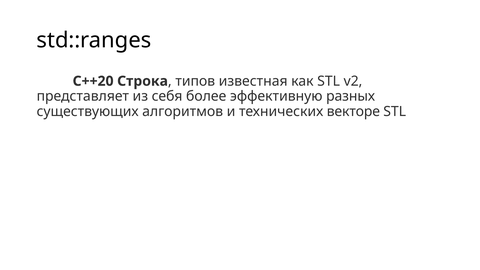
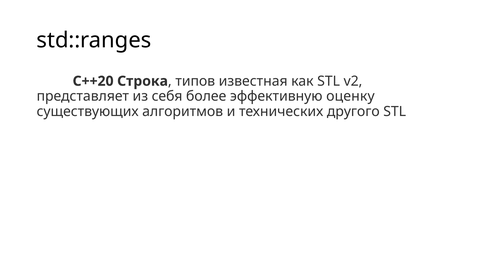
разных: разных -> оценку (350, 96)
векторе: векторе -> другого (353, 111)
